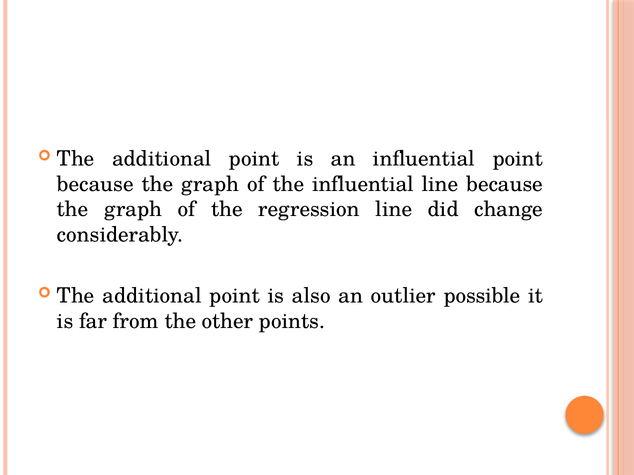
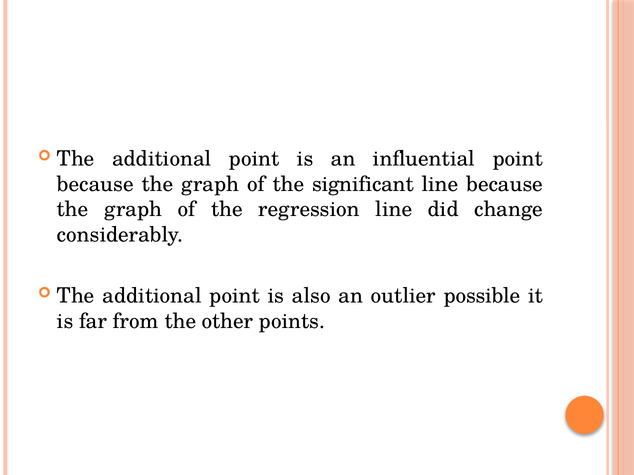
the influential: influential -> significant (363, 184)
